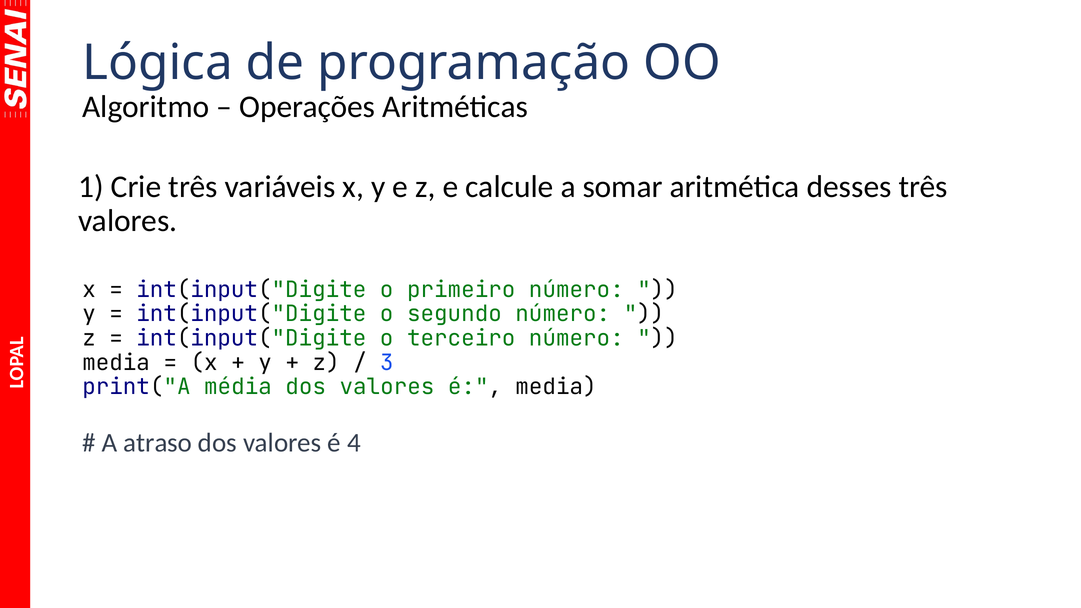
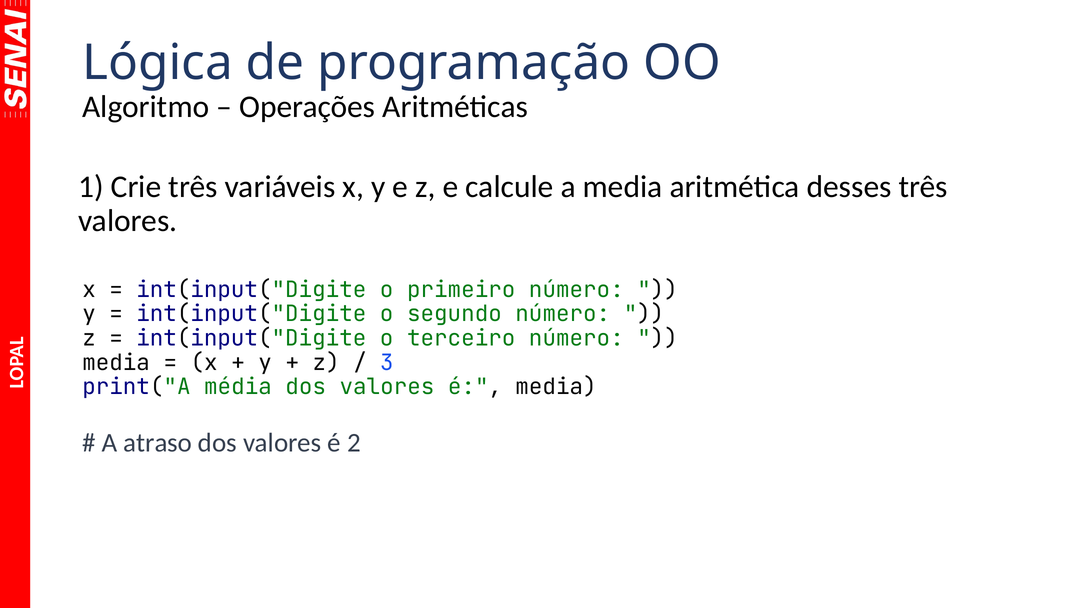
a somar: somar -> media (623, 187)
4: 4 -> 2 (354, 443)
